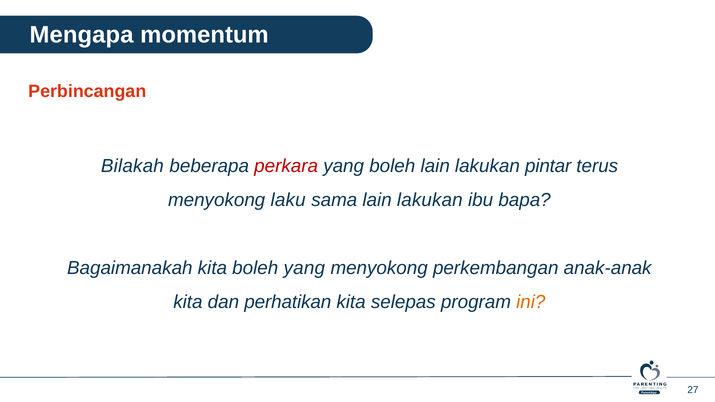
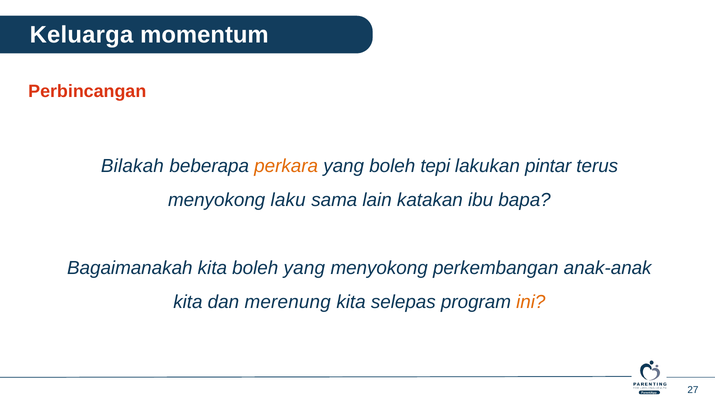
Mengapa: Mengapa -> Keluarga (81, 35)
perkara colour: red -> orange (286, 166)
boleh lain: lain -> tepi (435, 166)
sama lain lakukan: lakukan -> katakan (430, 200)
perhatikan: perhatikan -> merenung (288, 302)
